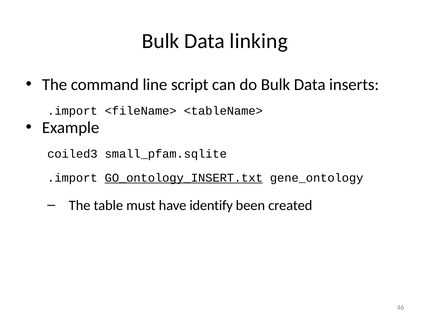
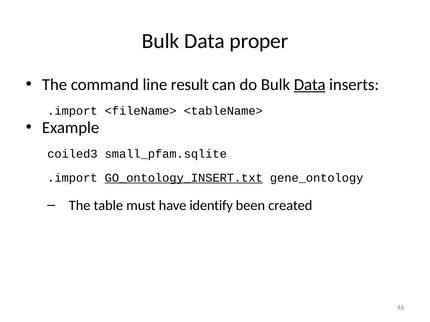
linking: linking -> proper (259, 41)
script: script -> result (190, 85)
Data underline: none -> present (310, 85)
